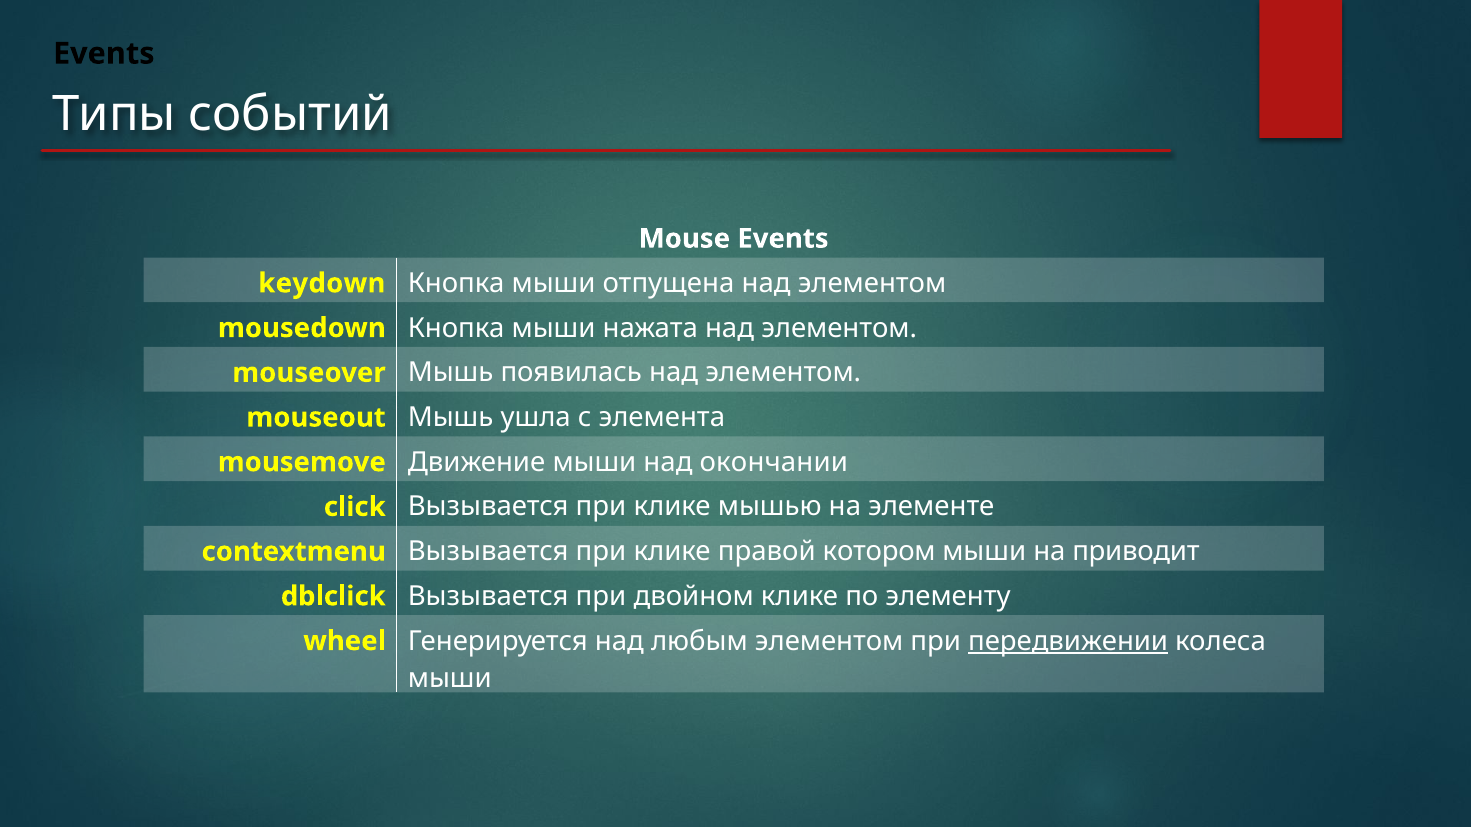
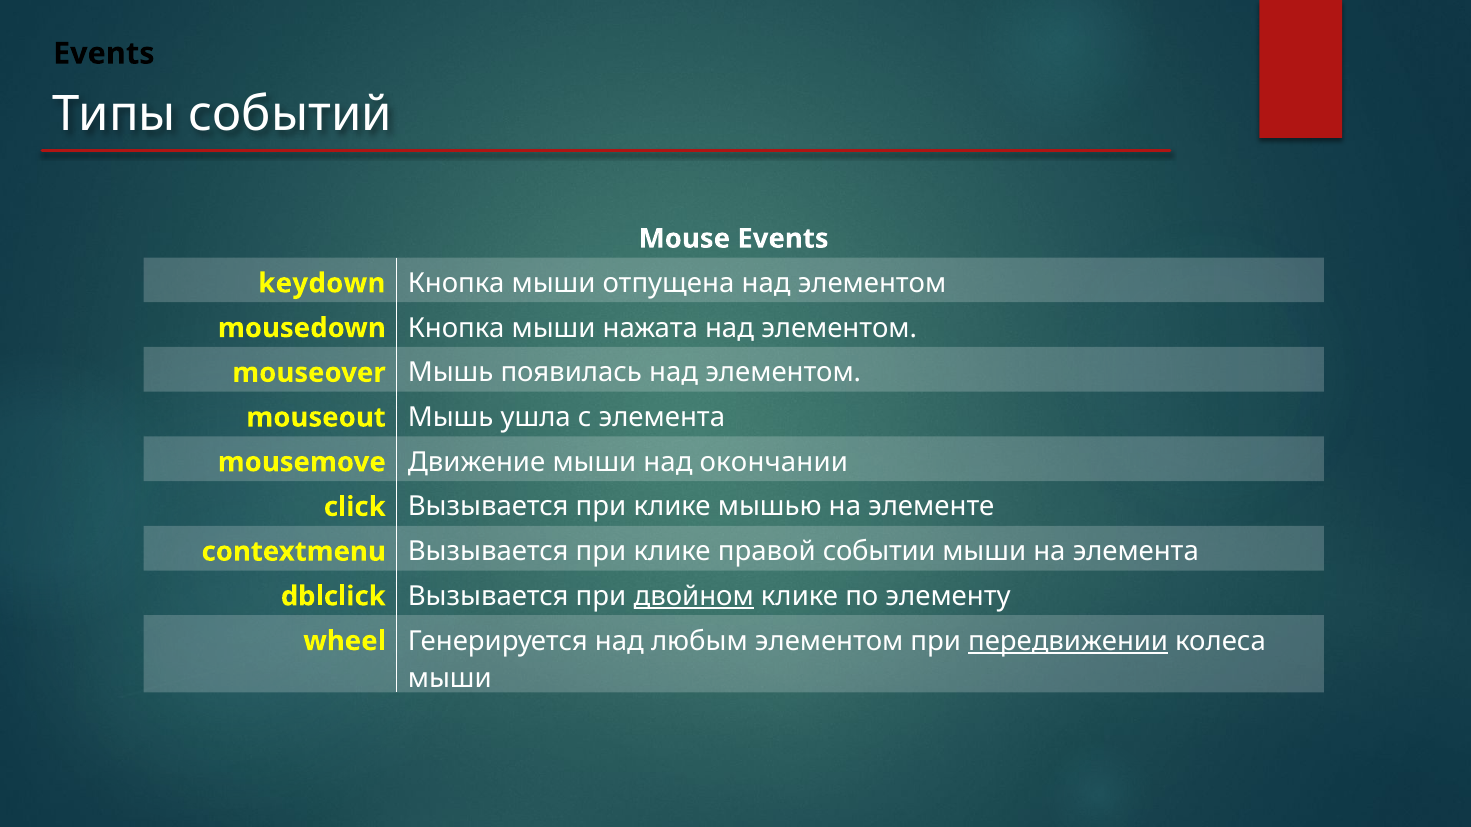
котором: котором -> событии (879, 552)
на приводит: приводит -> элемента (1136, 552)
двойном underline: none -> present (694, 597)
